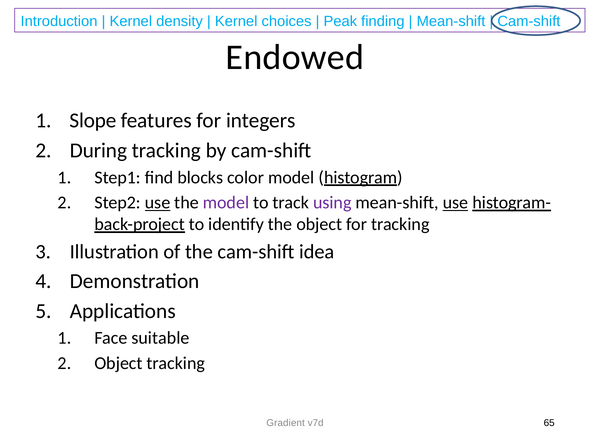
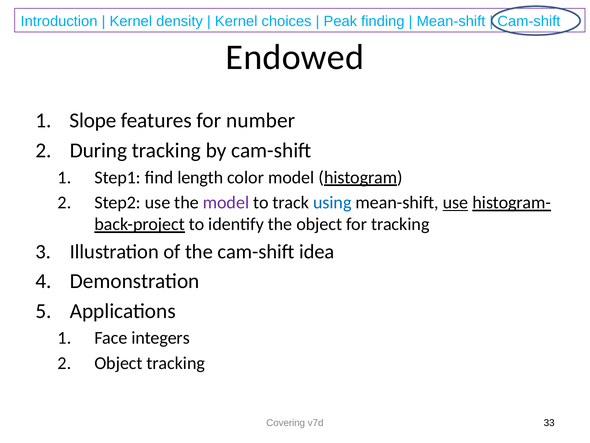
integers: integers -> number (261, 120)
blocks: blocks -> length (200, 177)
use underline: present -> none (158, 202)
using colour: purple -> blue (332, 202)
suitable: suitable -> integers (161, 338)
Gradient: Gradient -> Covering (286, 423)
65: 65 -> 33 (549, 423)
